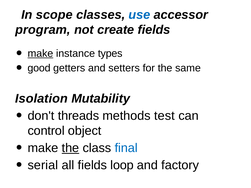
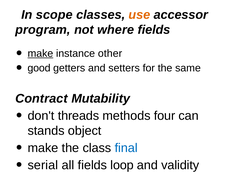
use colour: blue -> orange (139, 15)
create: create -> where (116, 30)
types: types -> other (110, 53)
Isolation: Isolation -> Contract (41, 99)
test: test -> four (165, 116)
control: control -> stands (46, 131)
the underline: present -> none (70, 148)
factory: factory -> validity (180, 165)
